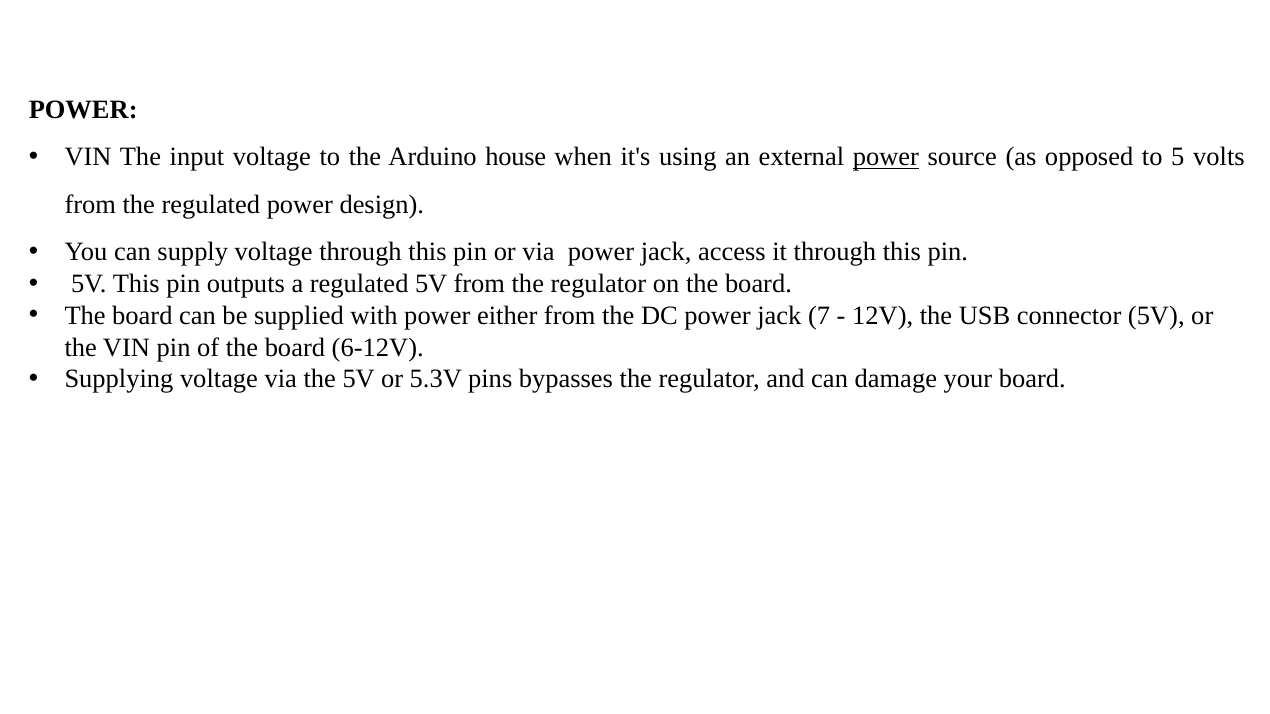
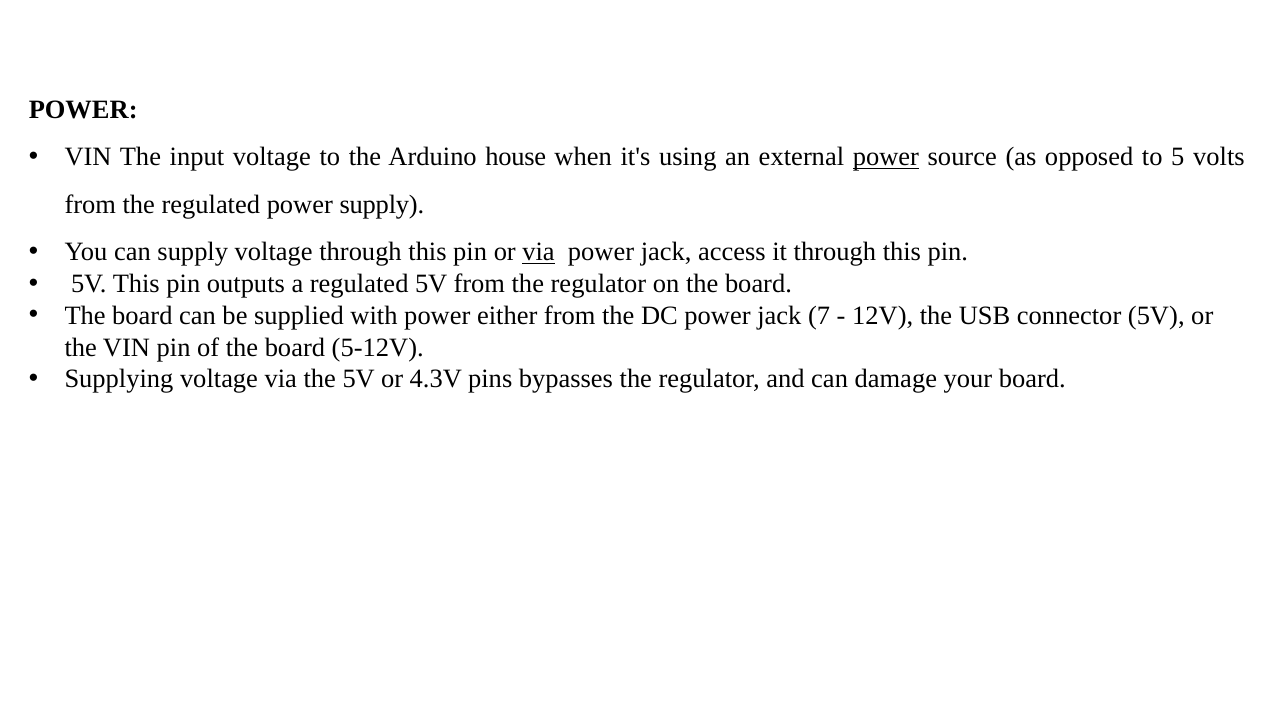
power design: design -> supply (382, 205)
via underline: none -> present (538, 252)
6-12V: 6-12V -> 5-12V (378, 348)
5.3V: 5.3V -> 4.3V (436, 379)
